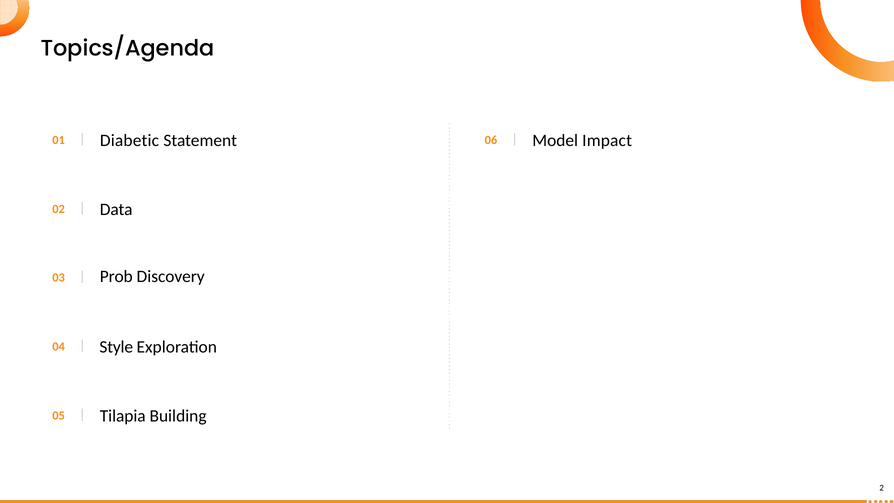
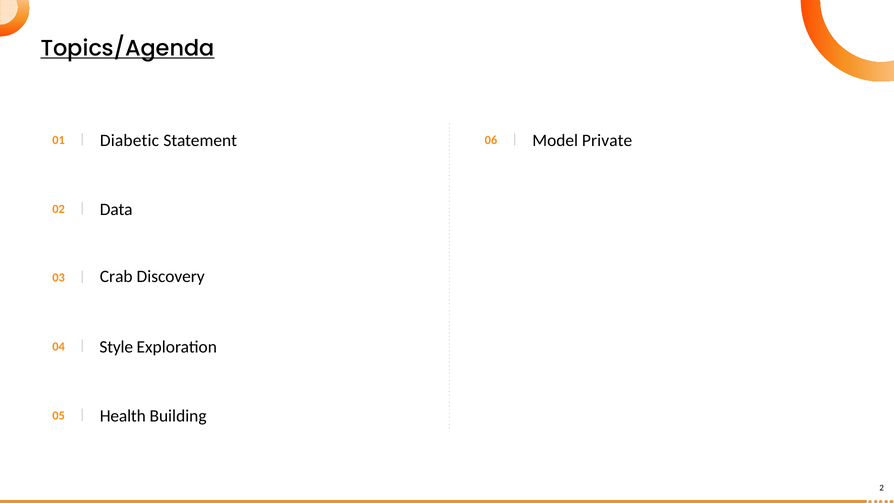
Topics/Agenda underline: none -> present (128, 48)
Impact: Impact -> Private (607, 141)
Prob: Prob -> Crab (116, 276)
Tilapia: Tilapia -> Health (123, 416)
